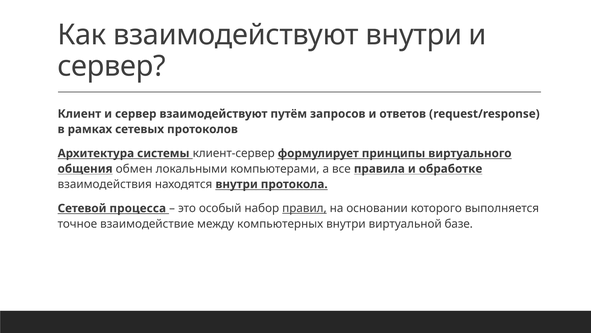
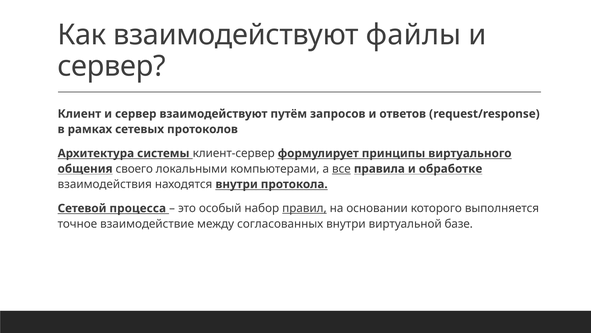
взаимодействуют внутри: внутри -> файлы (414, 35)
обмен: обмен -> своего (134, 169)
все underline: none -> present (341, 169)
компьютерных: компьютерных -> согласованных (280, 223)
